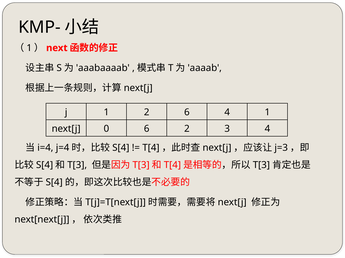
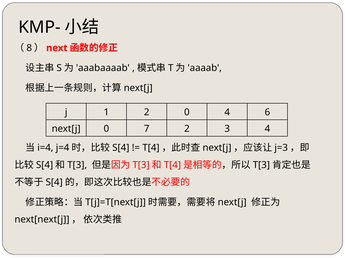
1: 1 -> 8 (29, 48)
2 6: 6 -> 0 (187, 112)
4 1: 1 -> 6 (267, 112)
0 6: 6 -> 7 (147, 129)
